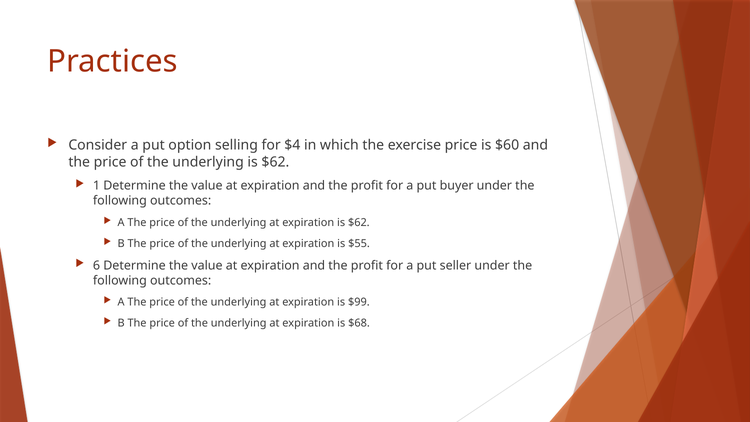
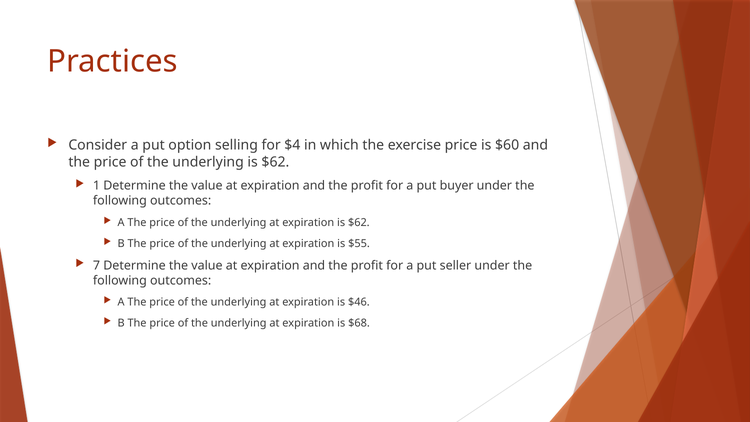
6: 6 -> 7 (97, 265)
$99: $99 -> $46 (359, 302)
